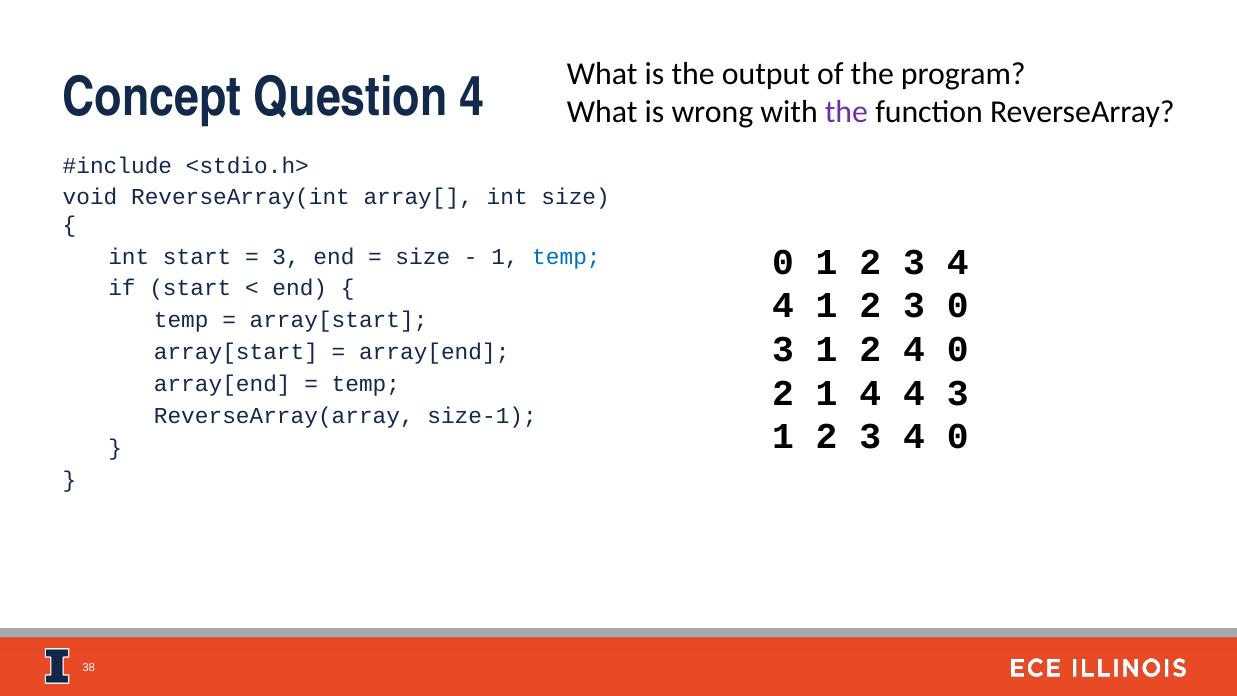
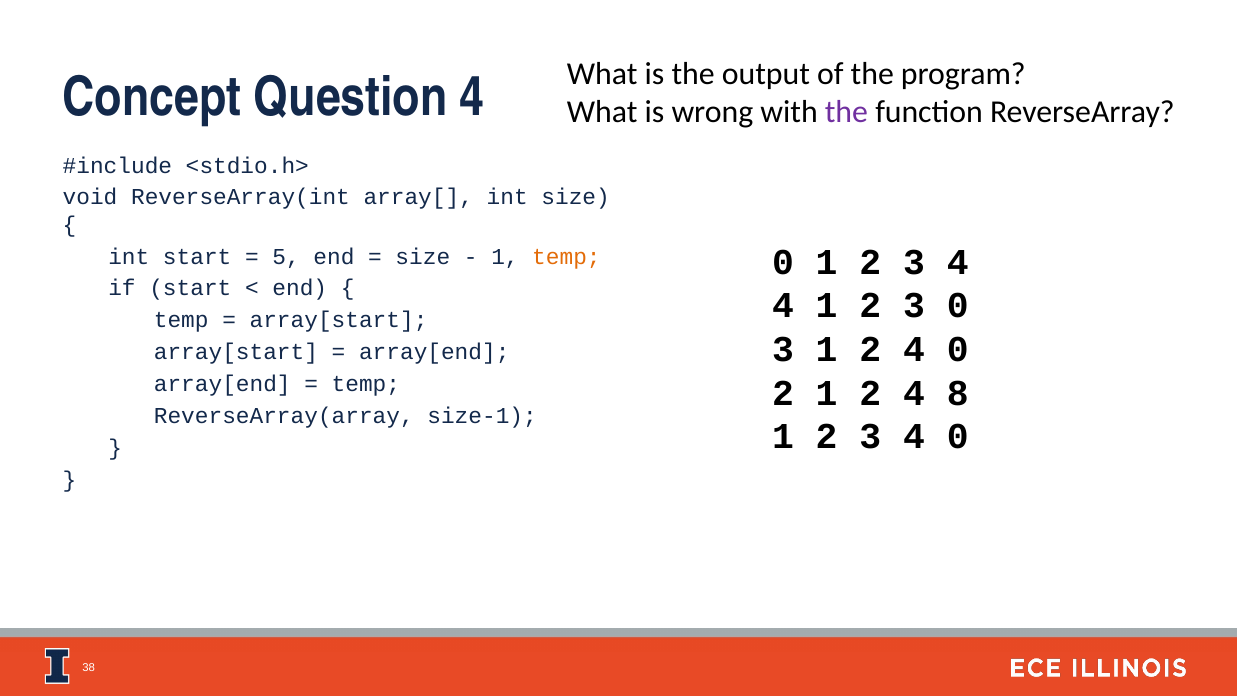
3: 3 -> 5 (286, 256)
temp colour: blue -> orange (566, 256)
2 1 4: 4 -> 2 (870, 393)
4 3: 3 -> 8 (958, 393)
